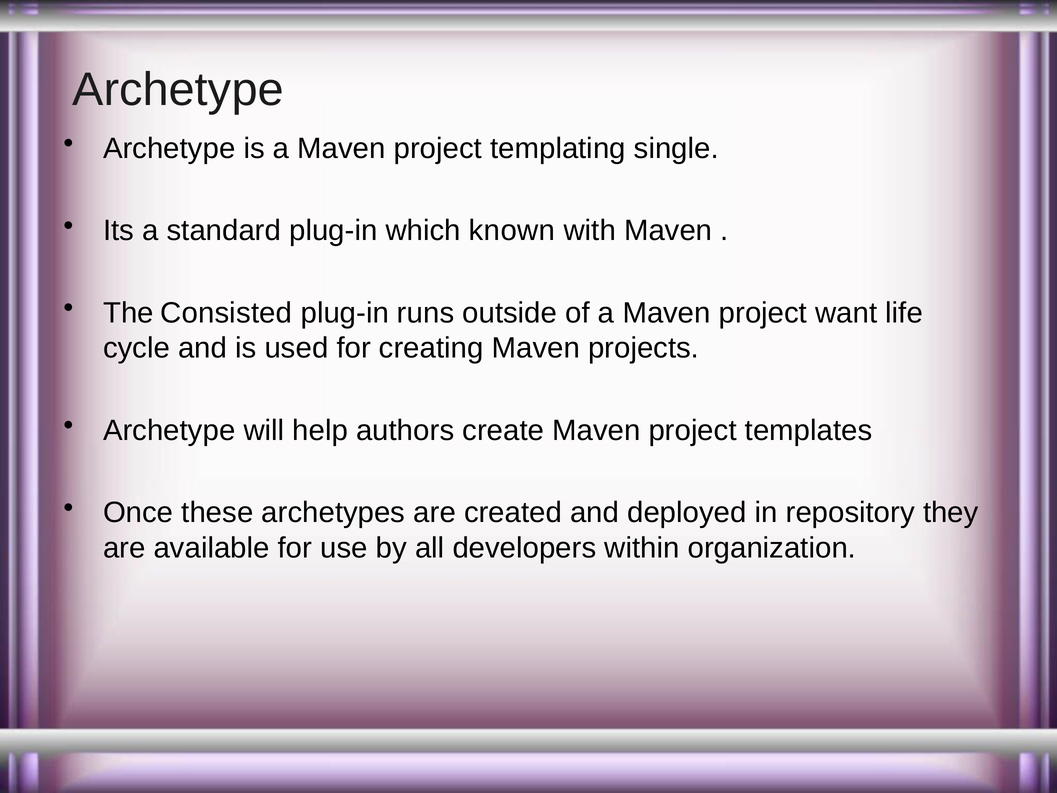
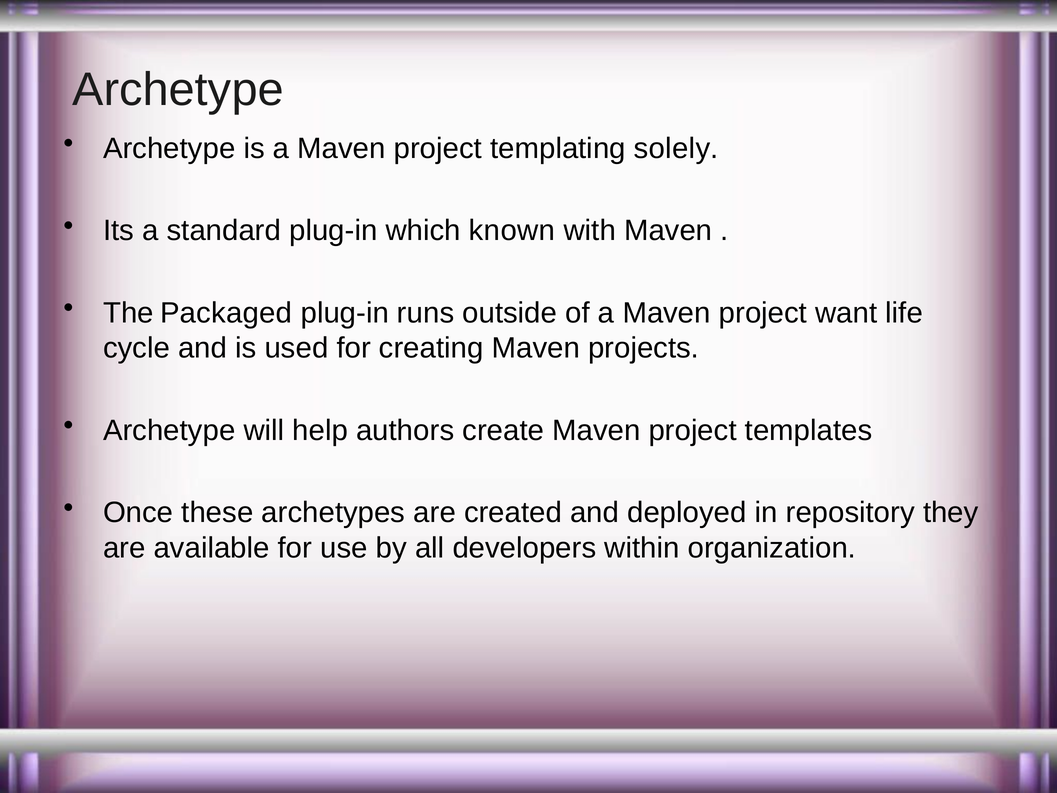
single: single -> solely (676, 148)
Consisted: Consisted -> Packaged (226, 313)
